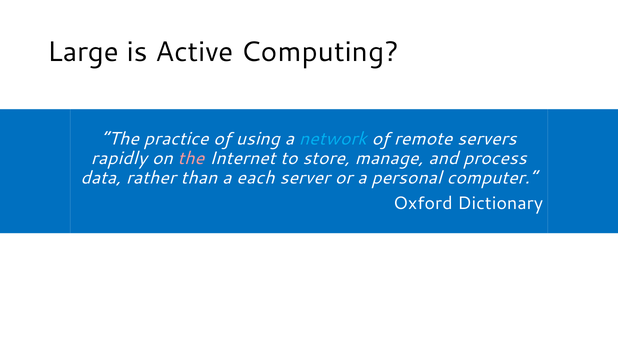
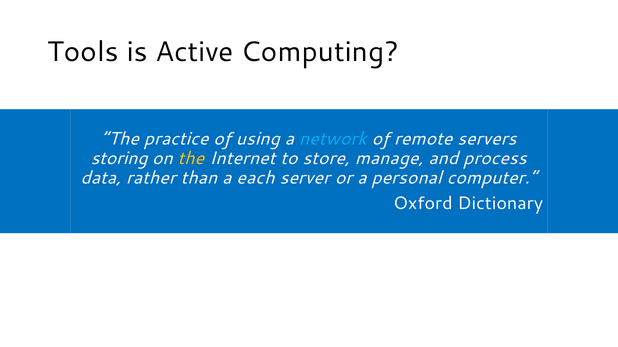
Large: Large -> Tools (83, 52)
rapidly: rapidly -> storing (119, 158)
the colour: pink -> yellow (191, 158)
